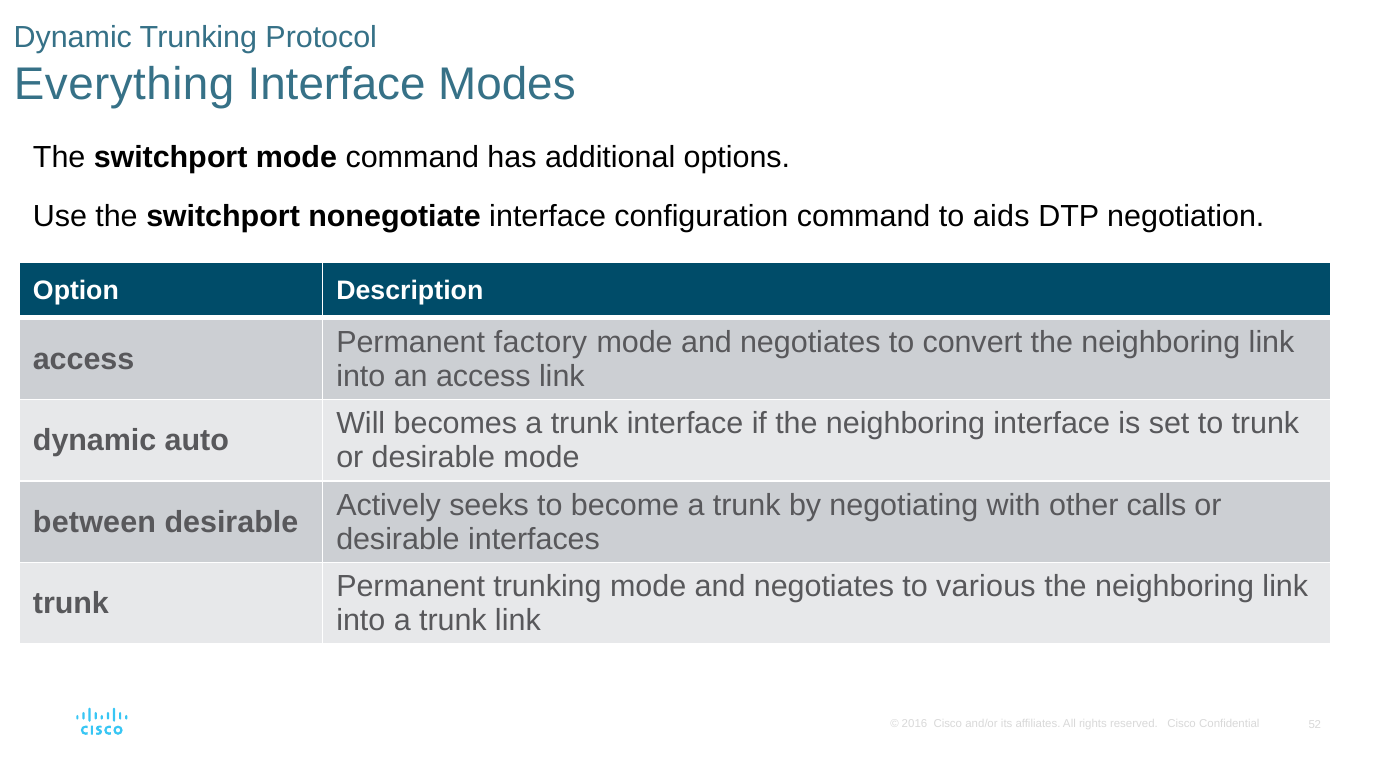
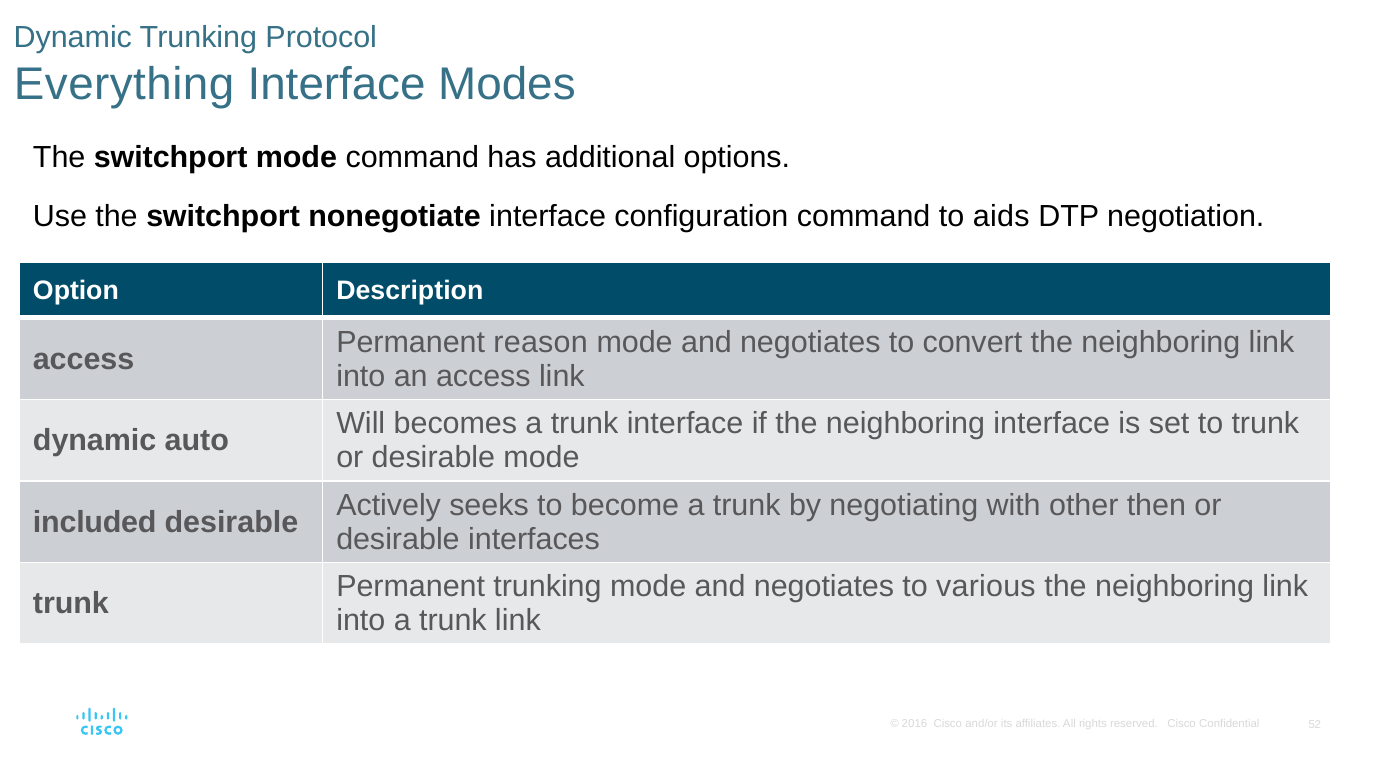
factory: factory -> reason (541, 342)
calls: calls -> then (1156, 505)
between: between -> included (95, 522)
